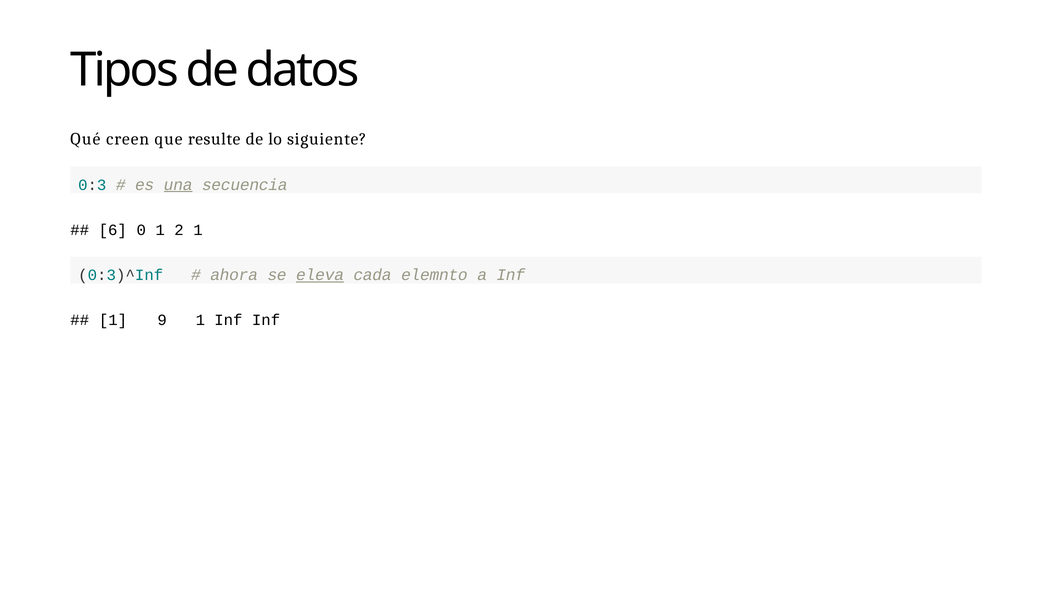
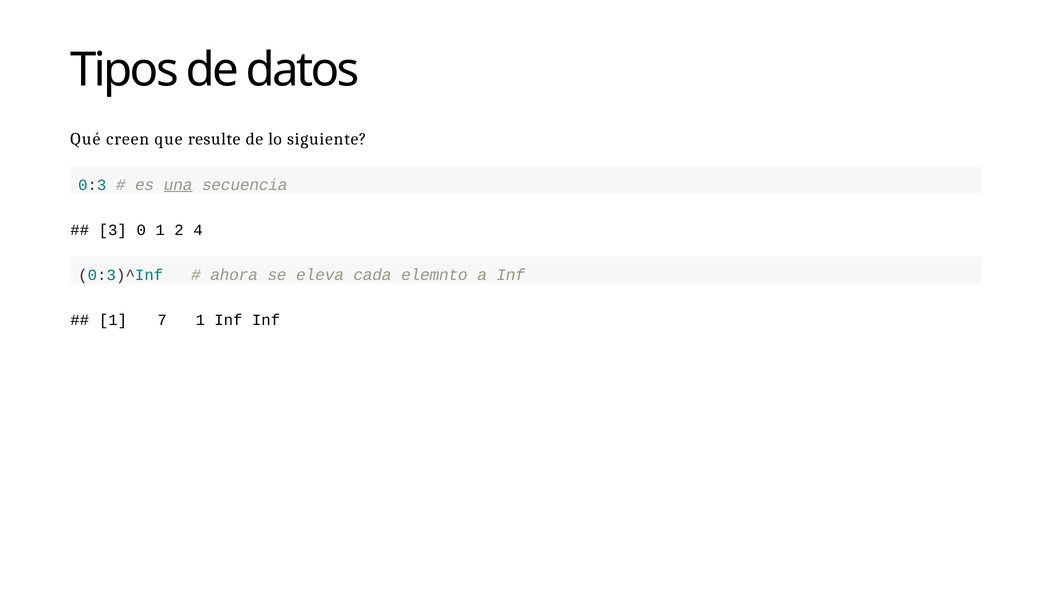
6: 6 -> 3 (113, 230)
2 1: 1 -> 4 (198, 230)
eleva underline: present -> none (320, 275)
9: 9 -> 7 (162, 321)
